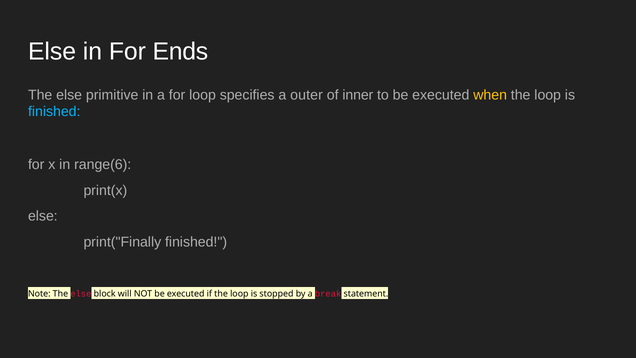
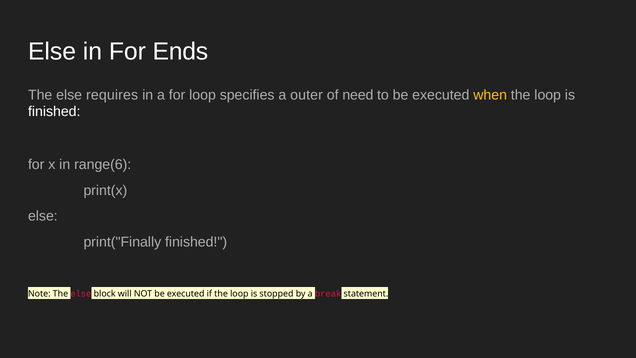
primitive: primitive -> requires (112, 95)
inner: inner -> need (358, 95)
finished colour: light blue -> white (54, 111)
